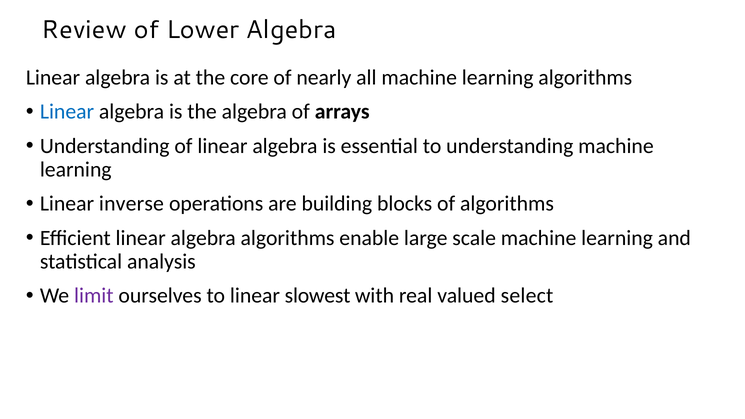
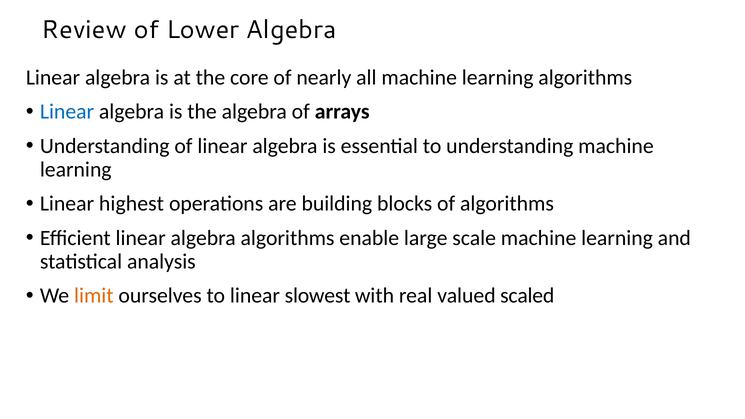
inverse: inverse -> highest (131, 204)
limit colour: purple -> orange (94, 296)
select: select -> scaled (527, 296)
